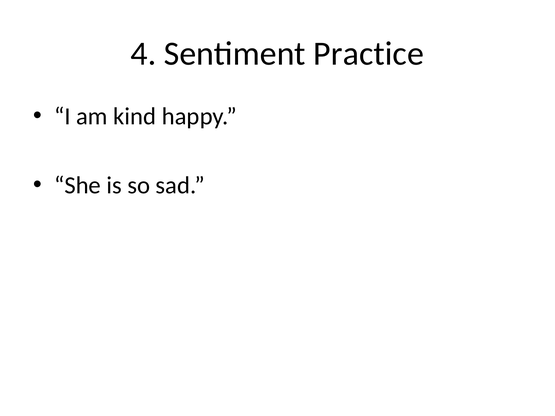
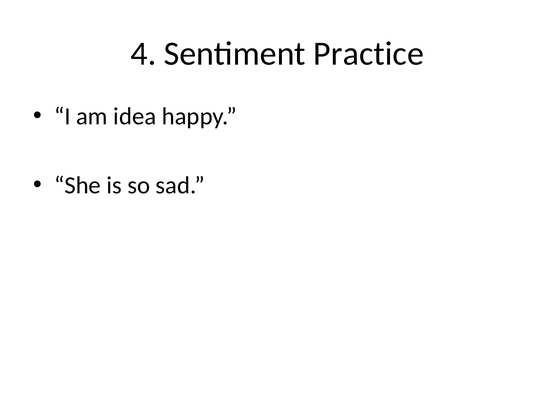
kind: kind -> idea (135, 116)
